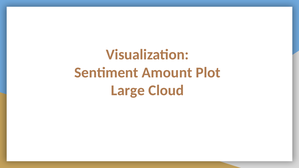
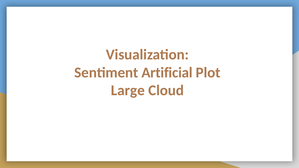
Amount: Amount -> Artificial (167, 73)
